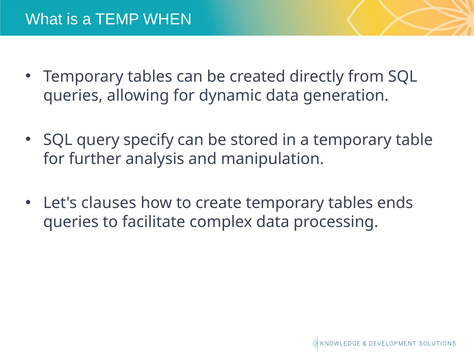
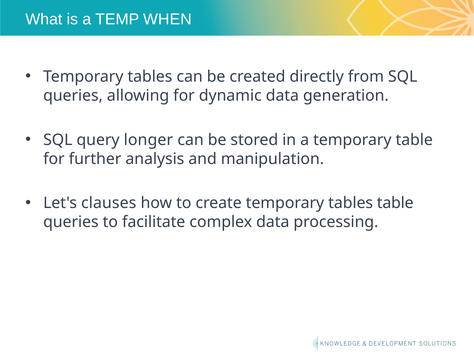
specify: specify -> longer (148, 140)
tables ends: ends -> table (395, 203)
